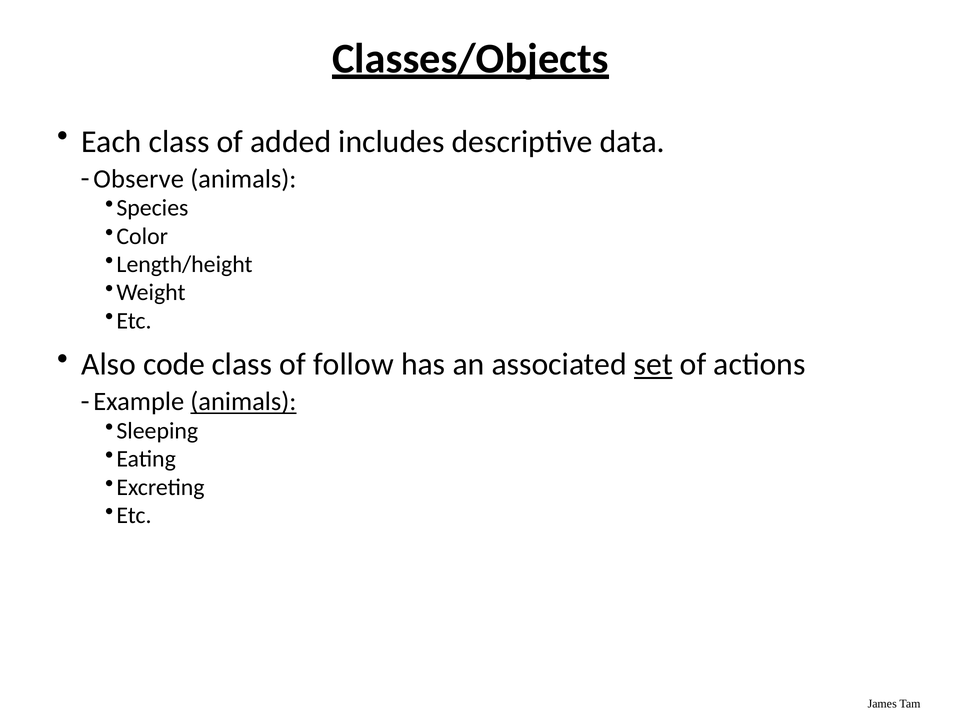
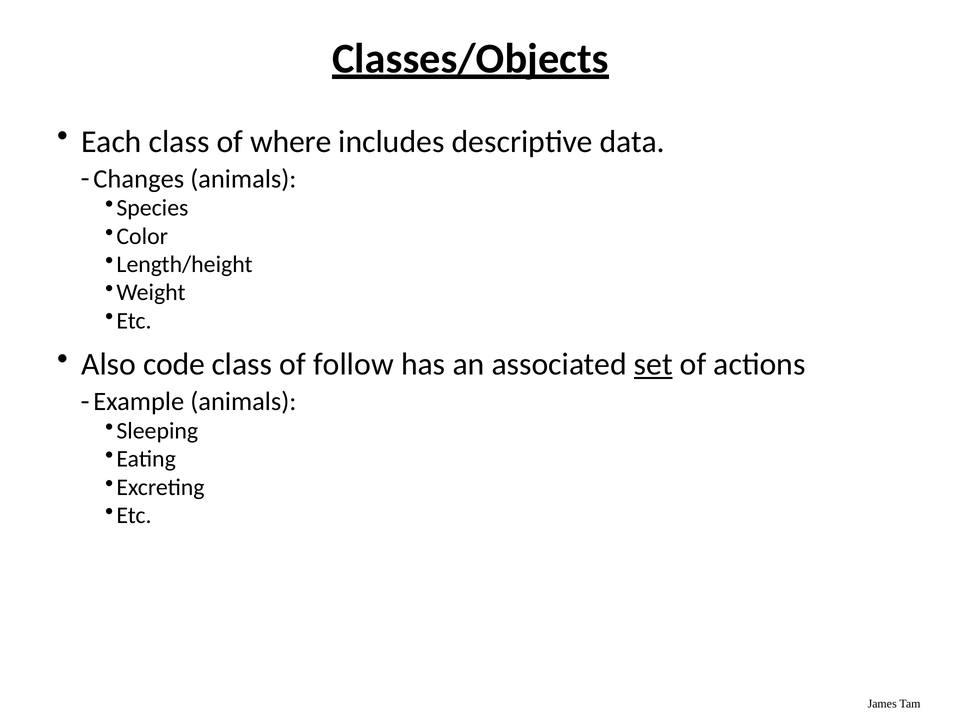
added: added -> where (291, 142)
Observe: Observe -> Changes (139, 179)
animals underline: present -> none (243, 402)
